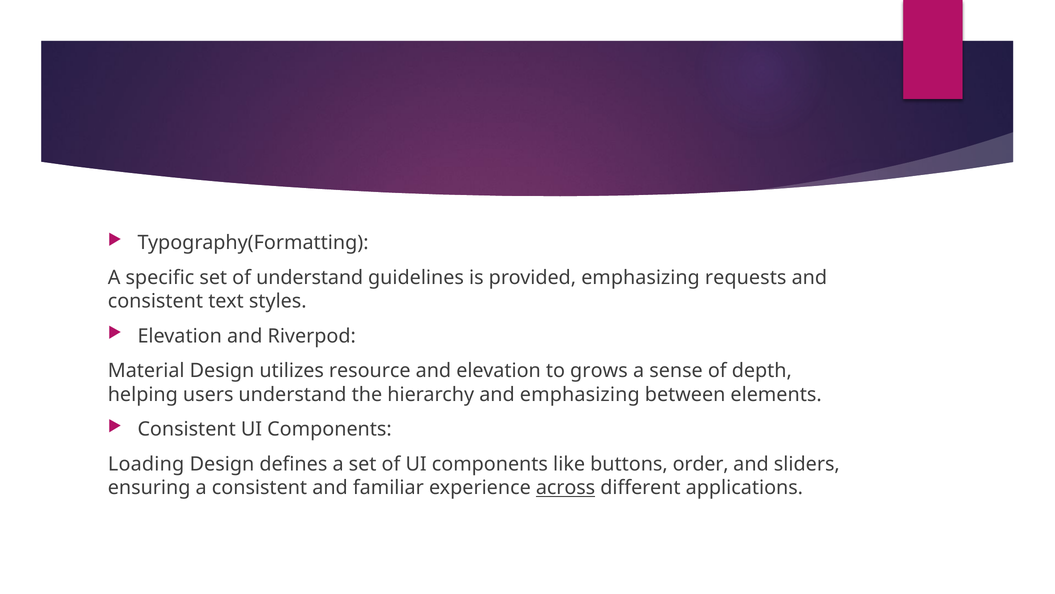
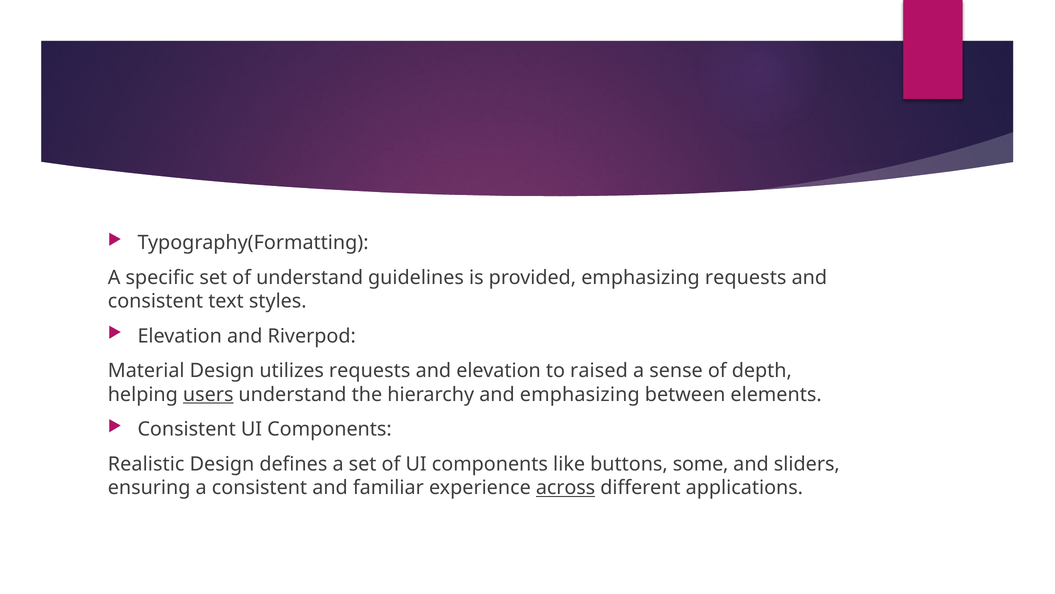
utilizes resource: resource -> requests (370, 370)
grows: grows -> raised (599, 370)
users underline: none -> present (208, 394)
Loading: Loading -> Realistic (146, 464)
order: order -> some (701, 464)
